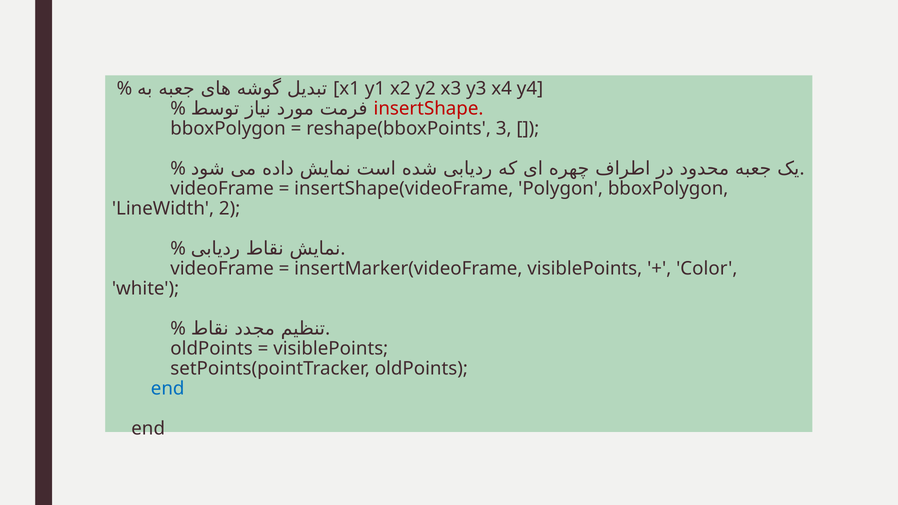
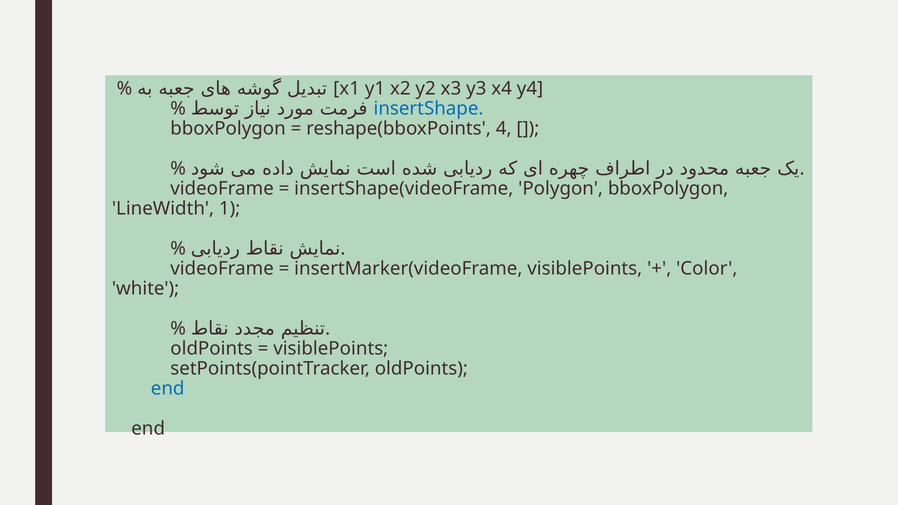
insertShape colour: red -> blue (429, 109)
3: 3 -> 4 (504, 129)
2: 2 -> 1 (230, 209)
